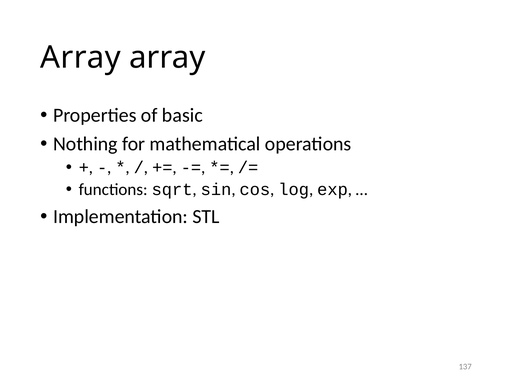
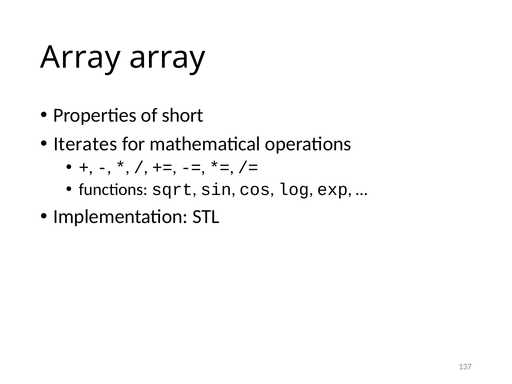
basic: basic -> short (183, 115)
Nothing: Nothing -> Iterates (85, 144)
